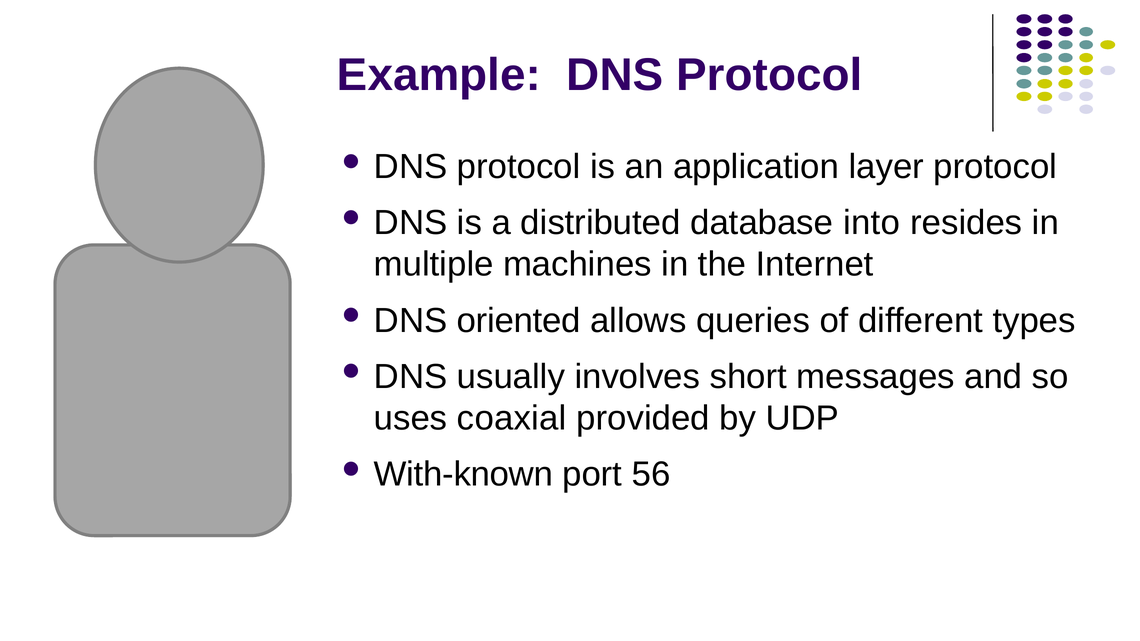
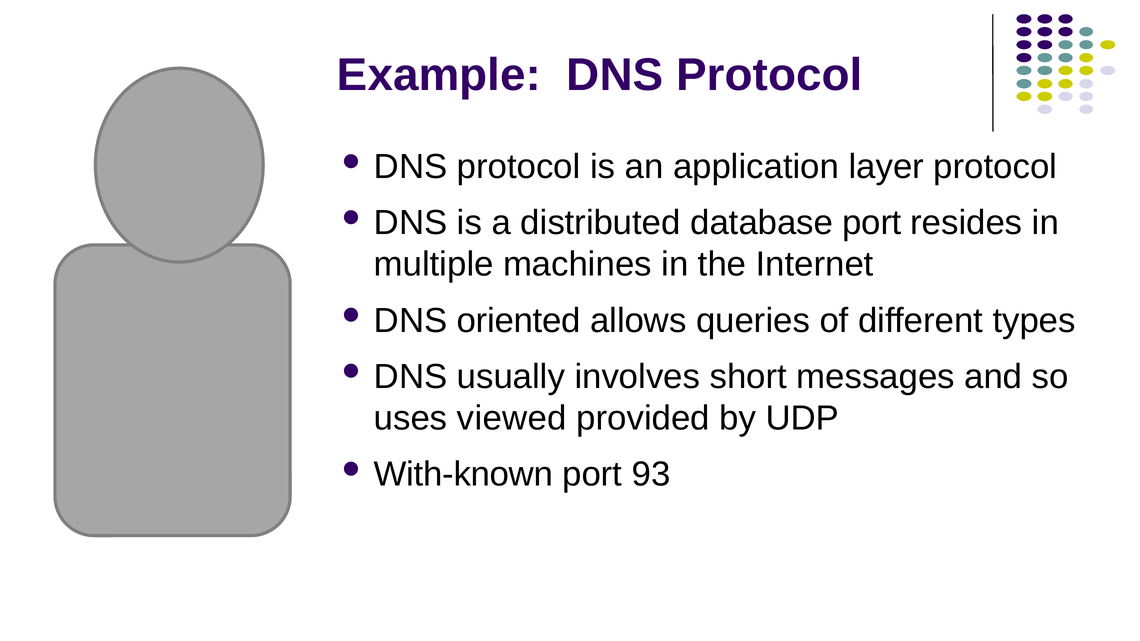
database into: into -> port (872, 223)
coaxial: coaxial -> viewed (512, 419)
56: 56 -> 93 (651, 475)
